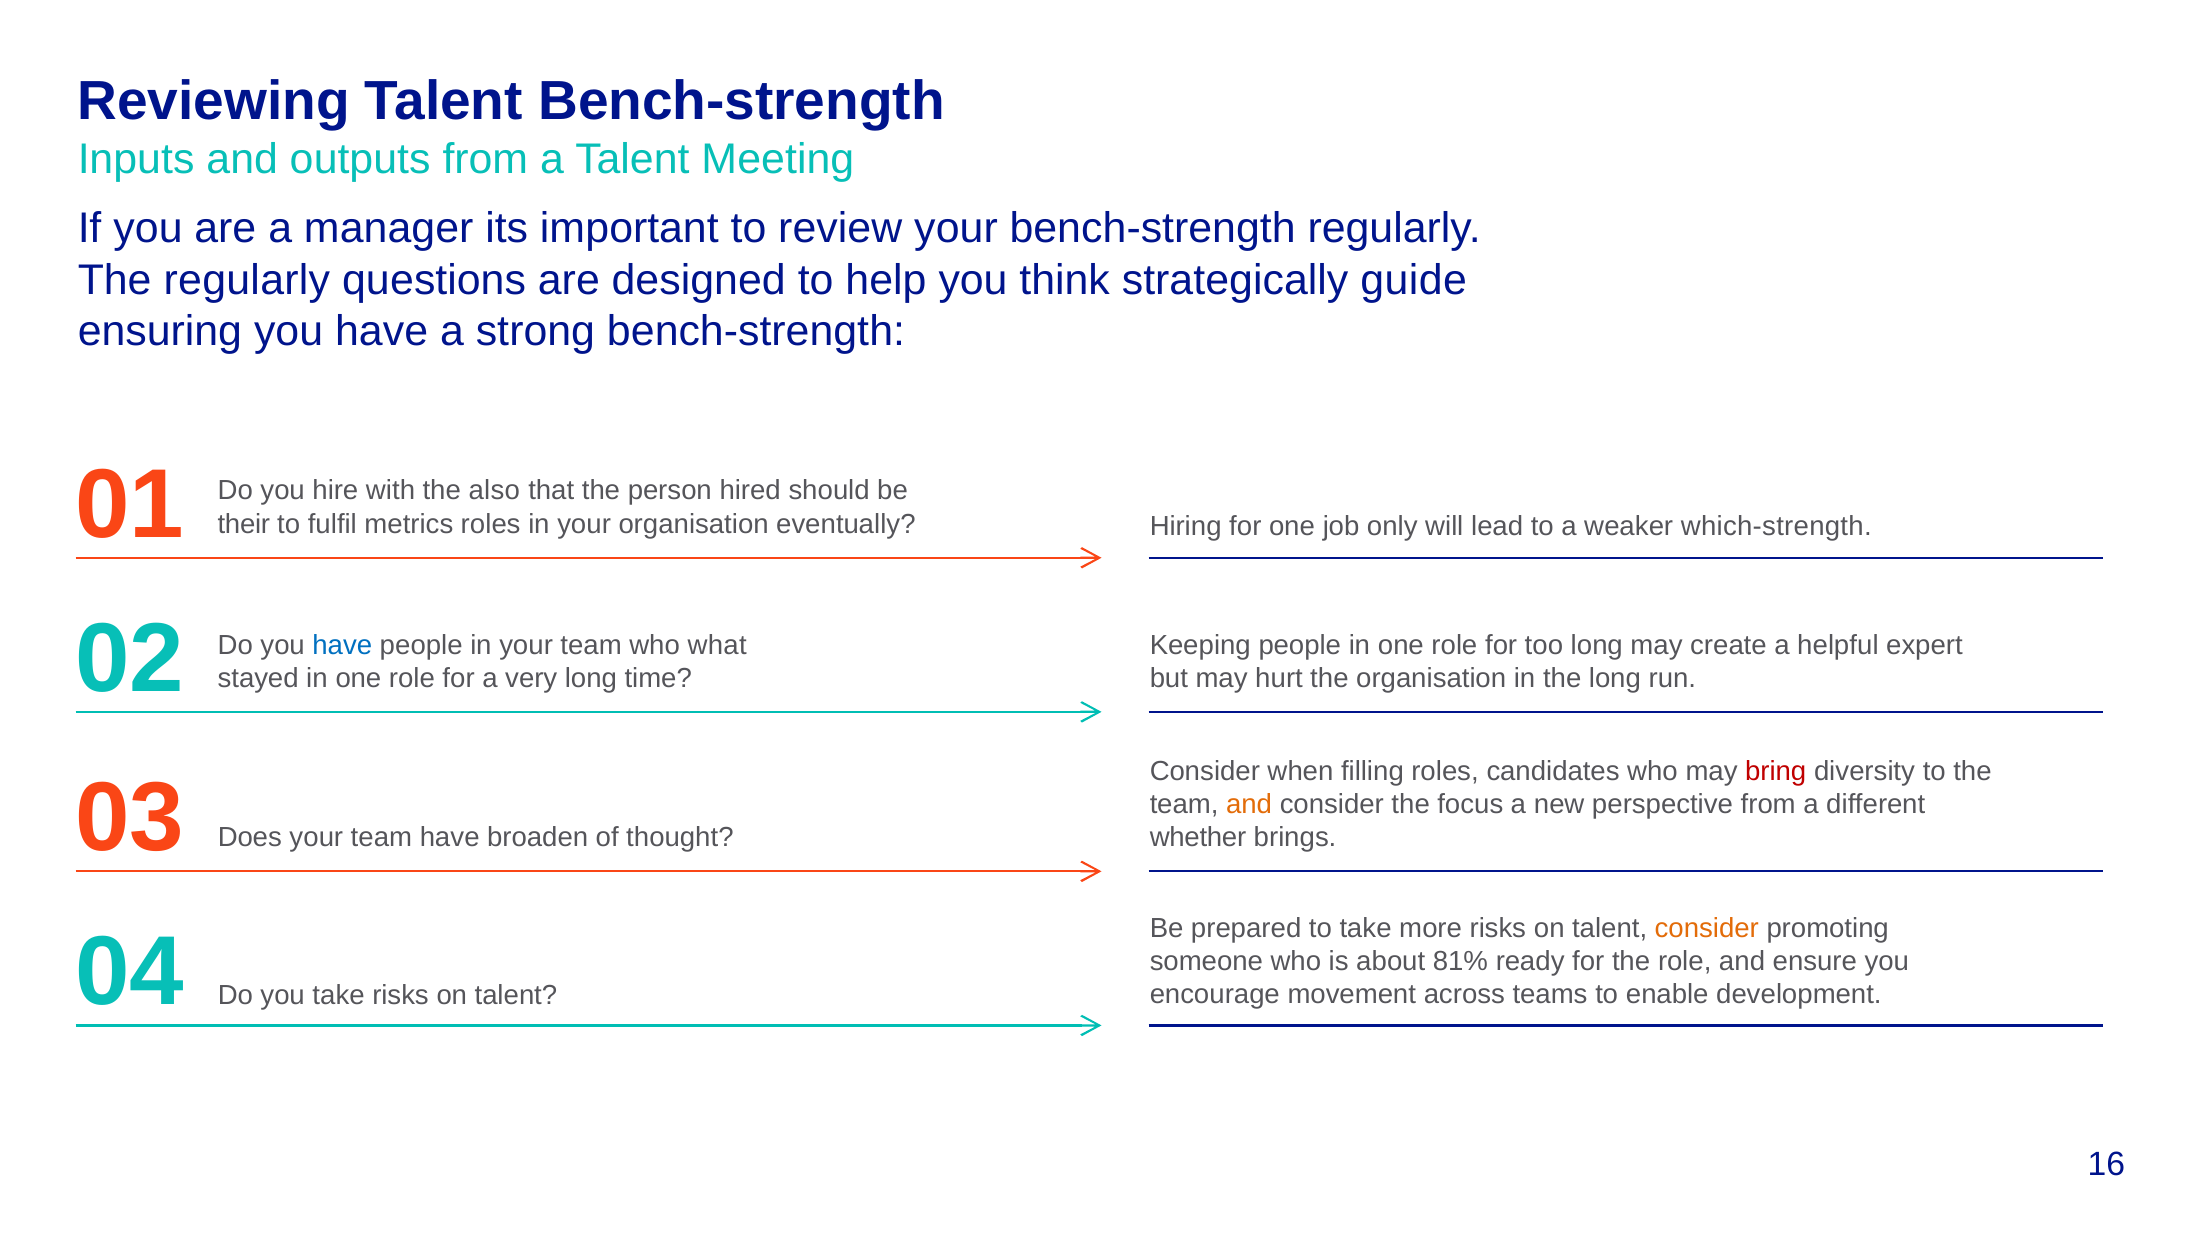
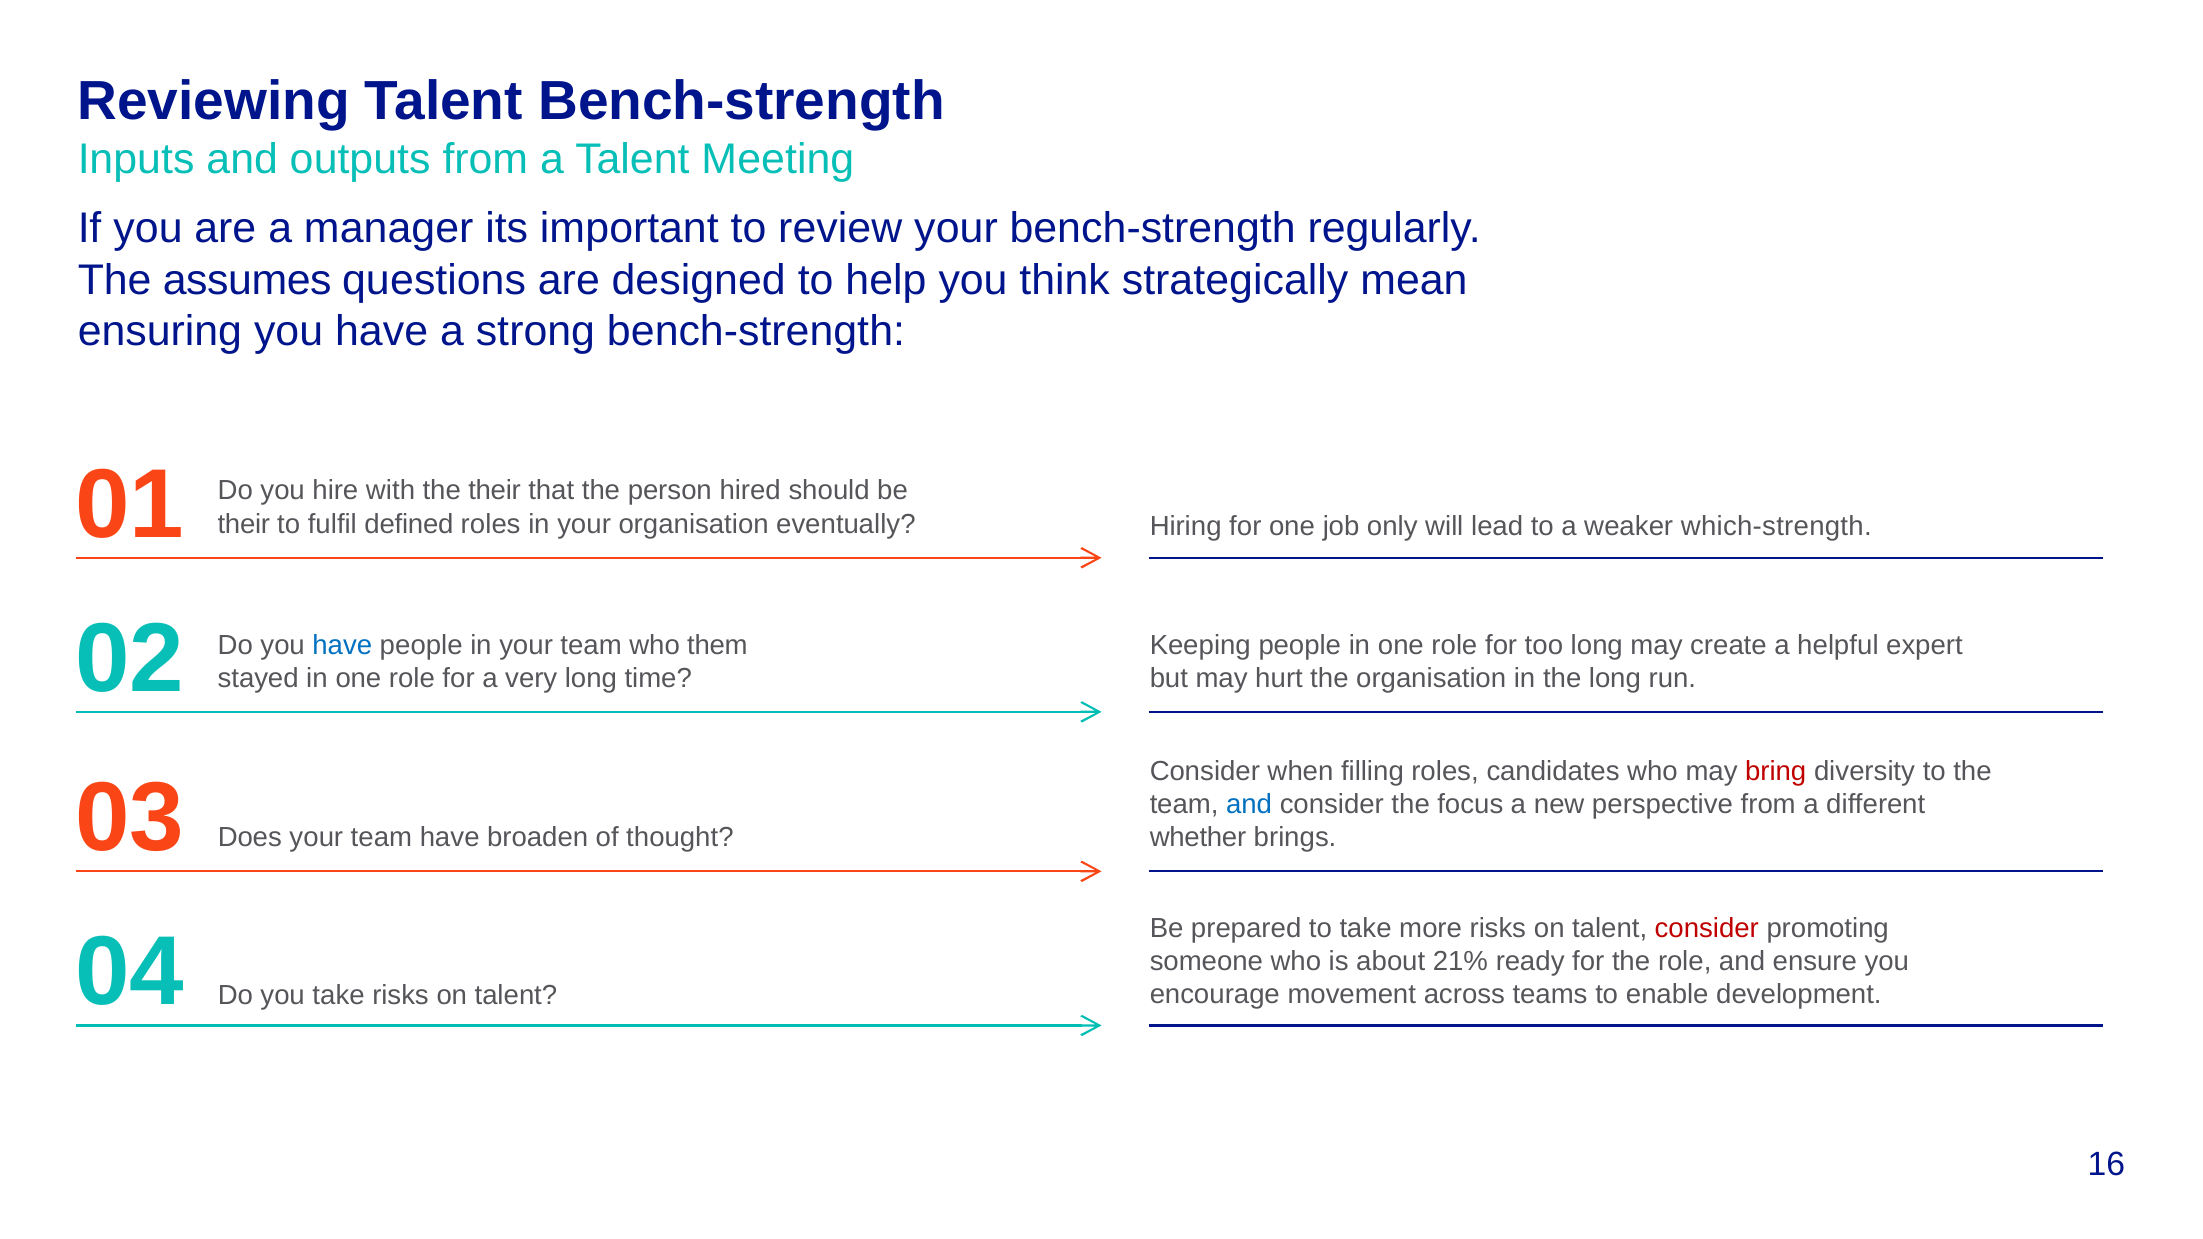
The regularly: regularly -> assumes (247, 280)
guide: guide -> mean (1414, 280)
the also: also -> their (495, 491)
metrics: metrics -> defined (409, 524)
what: what -> them (717, 645)
and colour: orange -> blue (1249, 804)
consider colour: orange -> red (1707, 929)
81%: 81% -> 21% (1460, 962)
